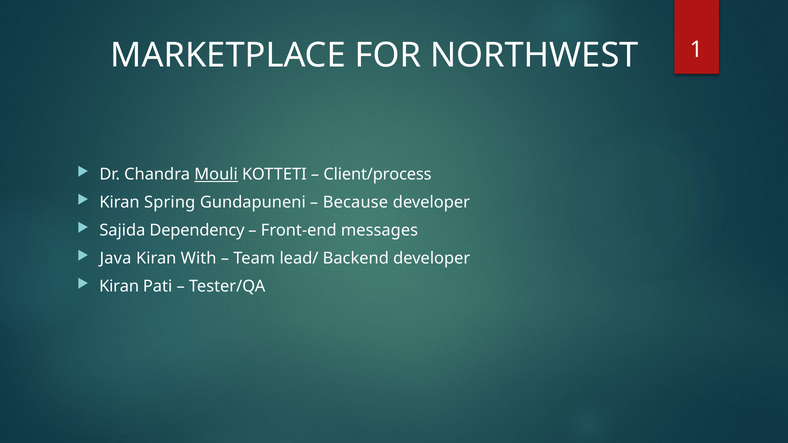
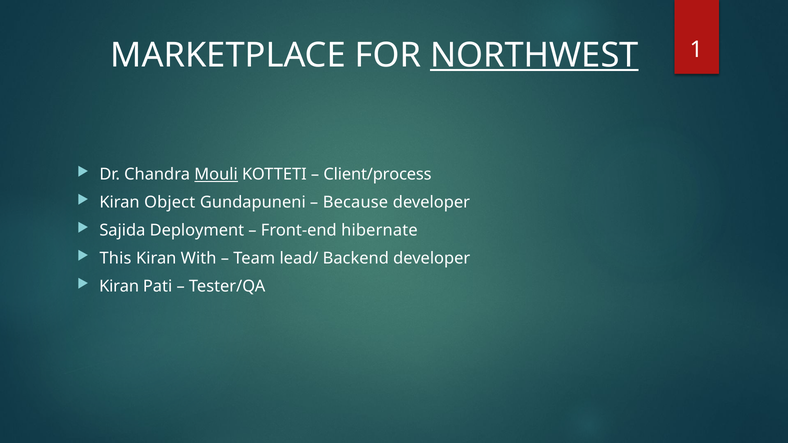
NORTHWEST underline: none -> present (534, 55)
Spring: Spring -> Object (170, 203)
Dependency: Dependency -> Deployment (197, 231)
messages: messages -> hibernate (379, 231)
Java: Java -> This (116, 258)
